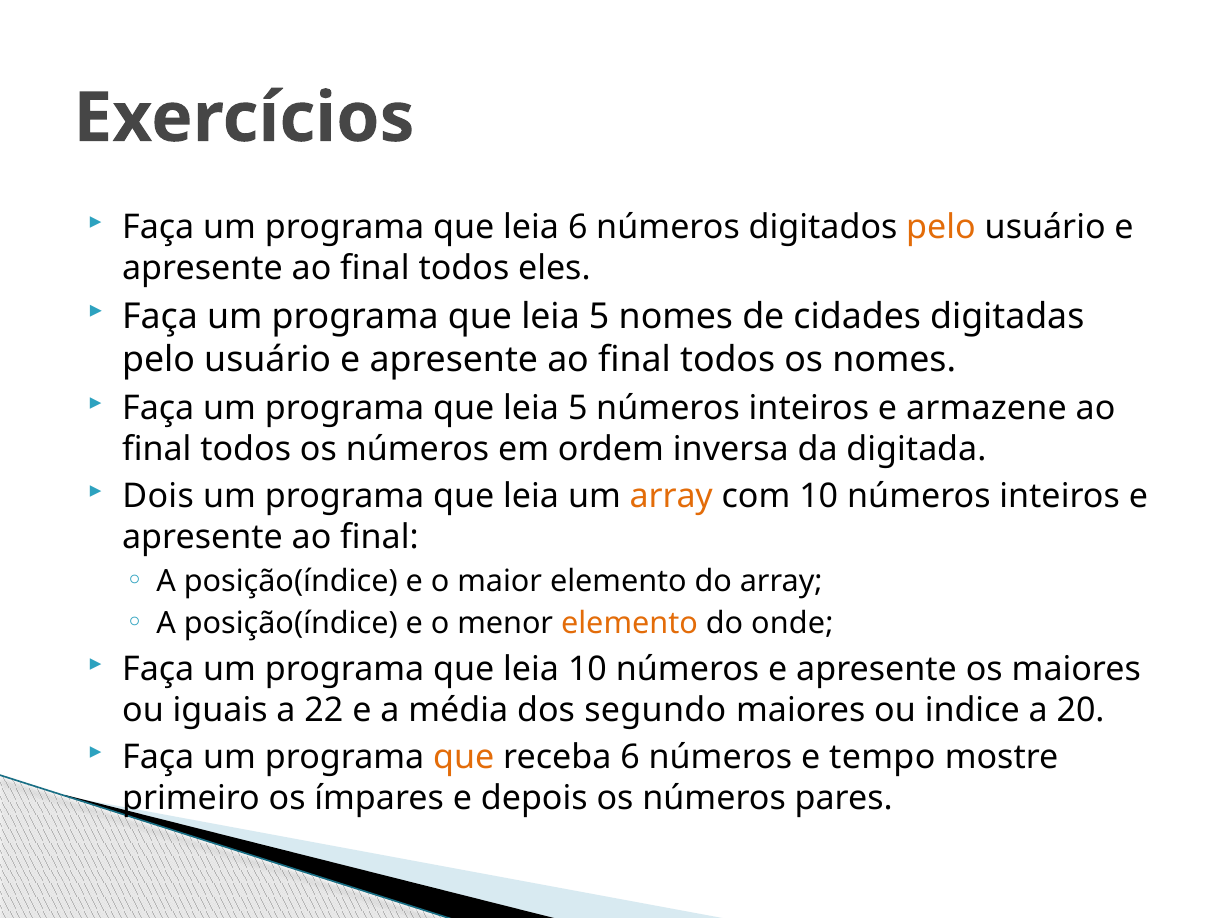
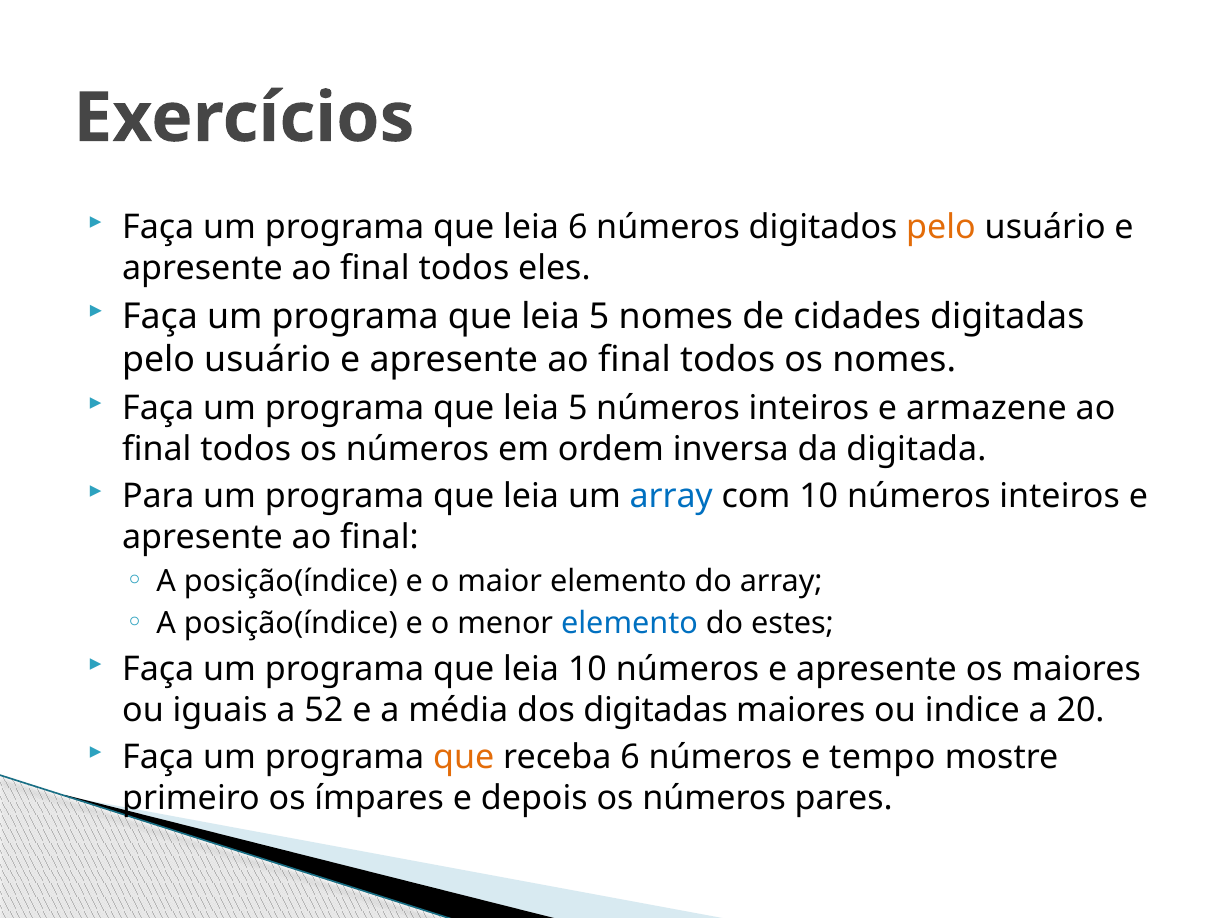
Dois: Dois -> Para (158, 496)
array colour: orange -> blue (671, 496)
elemento colour: orange -> blue (629, 623)
onde: onde -> estes (792, 623)
22: 22 -> 52 (324, 710)
dos segundo: segundo -> digitadas (656, 710)
